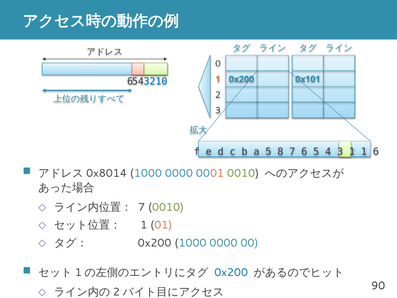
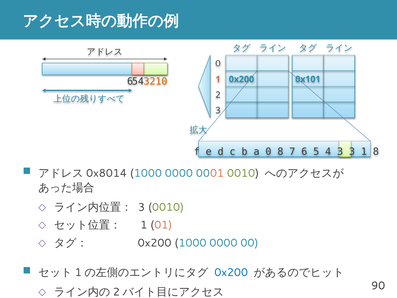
3210 colour: blue -> orange (155, 81)
a 5: 5 -> 0 (268, 152)
3 1: 1 -> 3 (352, 152)
1 6: 6 -> 8 (376, 152)
7: 7 -> 3 (142, 207)
